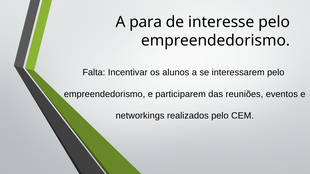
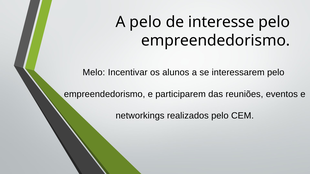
A para: para -> pelo (146, 22)
Falta: Falta -> Melo (94, 73)
